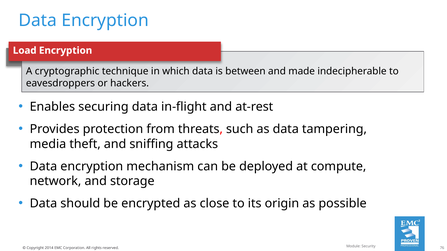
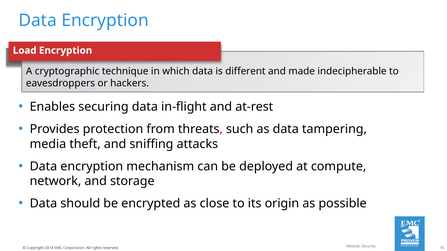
between: between -> different (245, 71)
